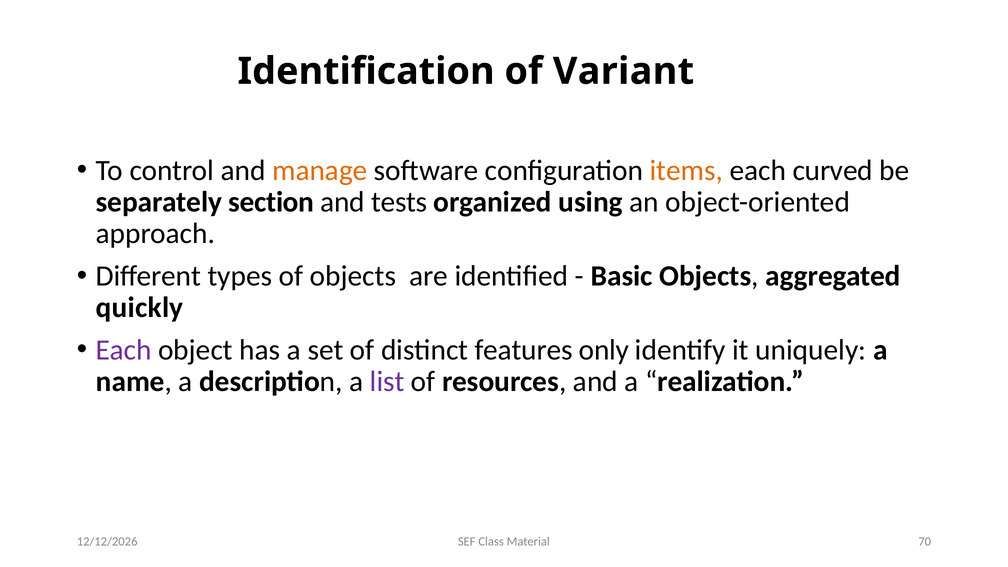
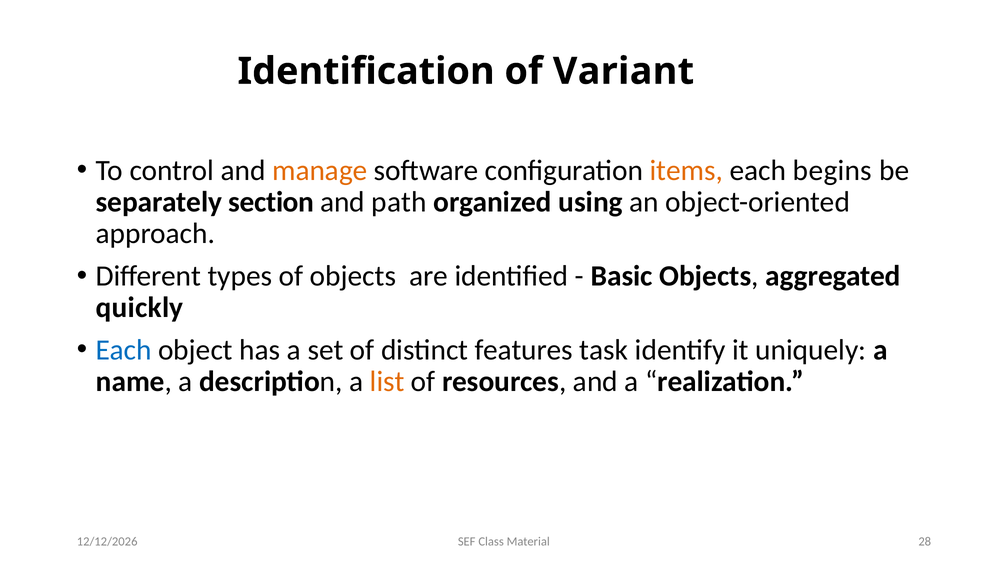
curved: curved -> begins (832, 170)
tests: tests -> path (399, 202)
Each colour: purple -> blue (124, 350)
only: only -> task (604, 350)
list colour: purple -> orange (387, 382)
70: 70 -> 28 (925, 541)
